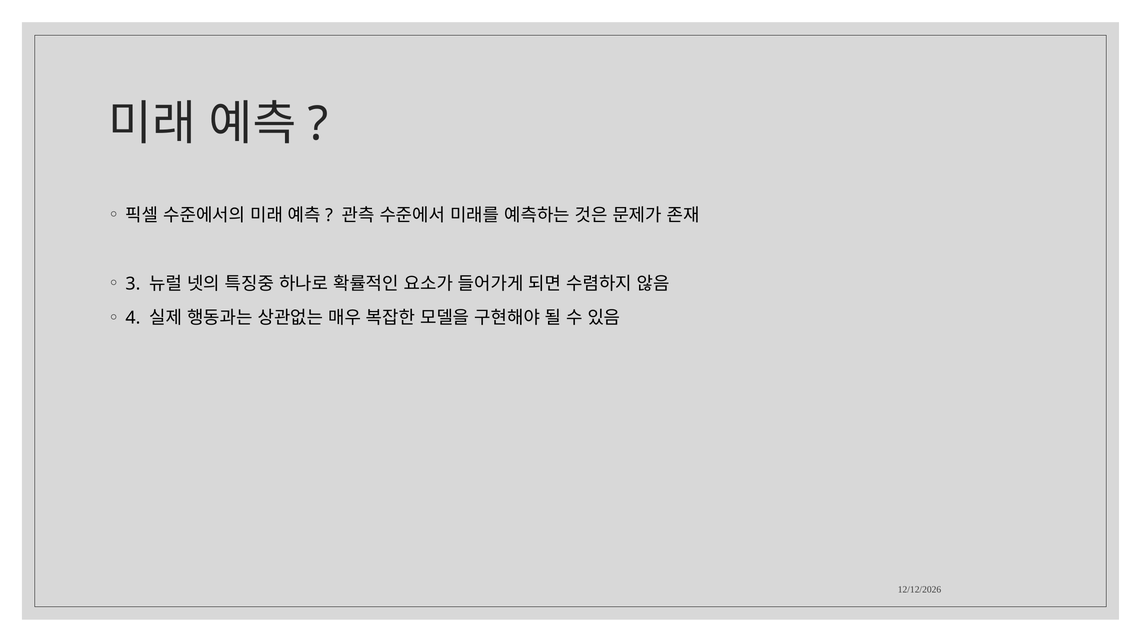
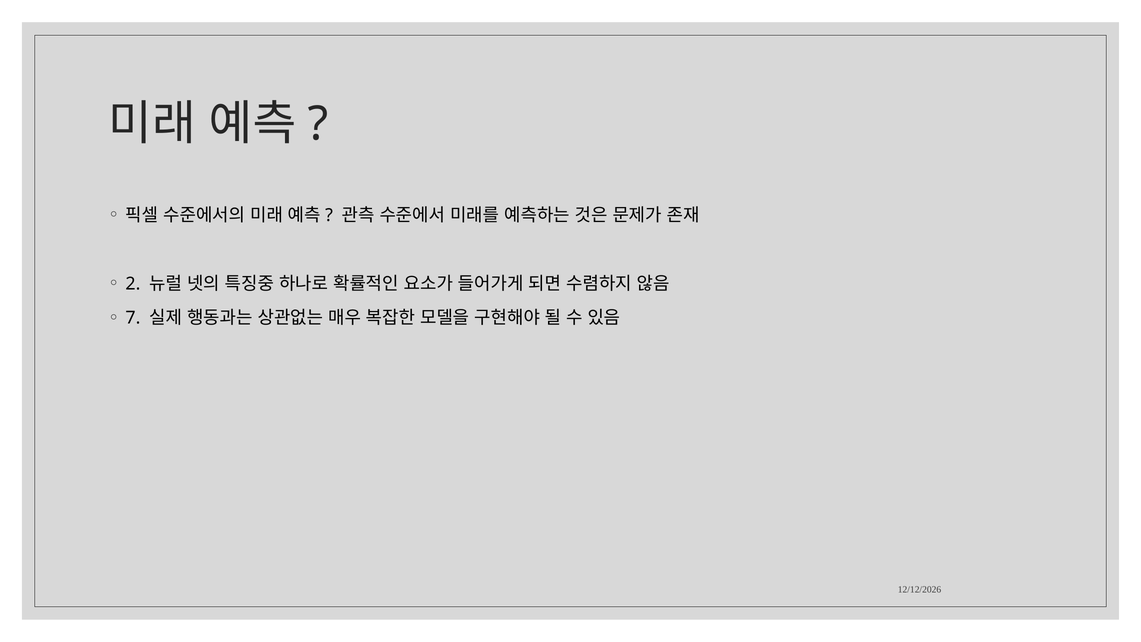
3: 3 -> 2 (133, 284)
4: 4 -> 7 (133, 318)
